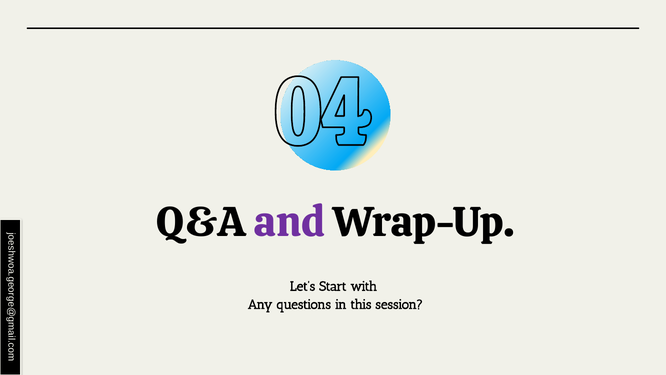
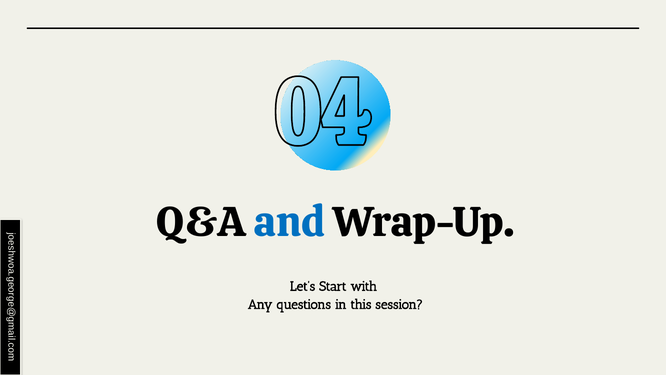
and colour: purple -> blue (289, 222)
